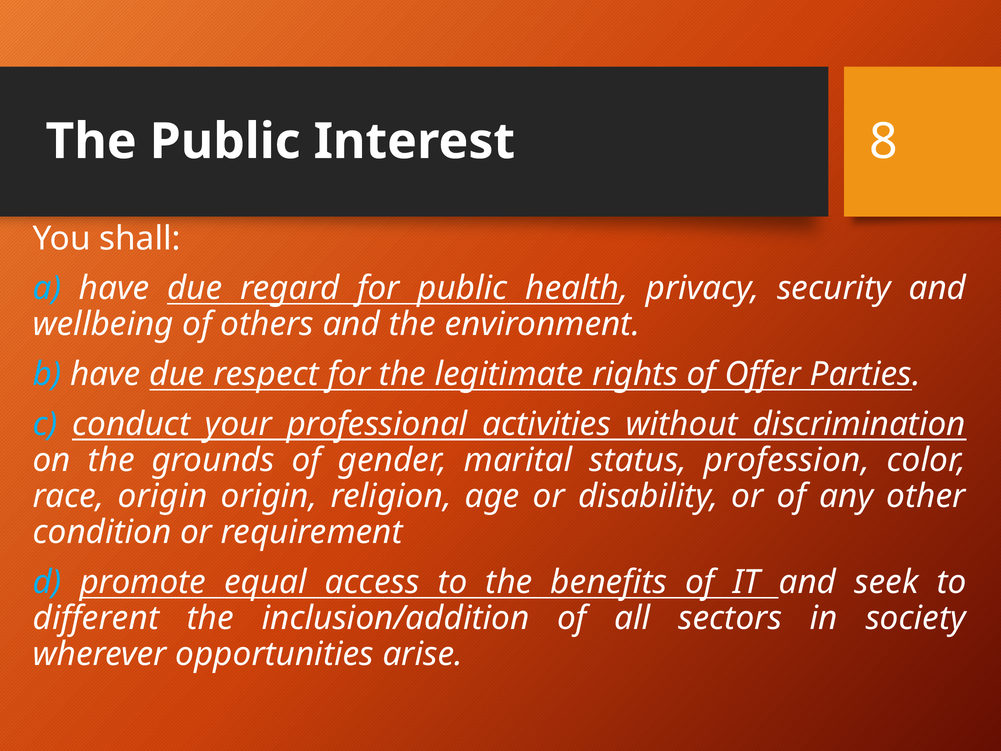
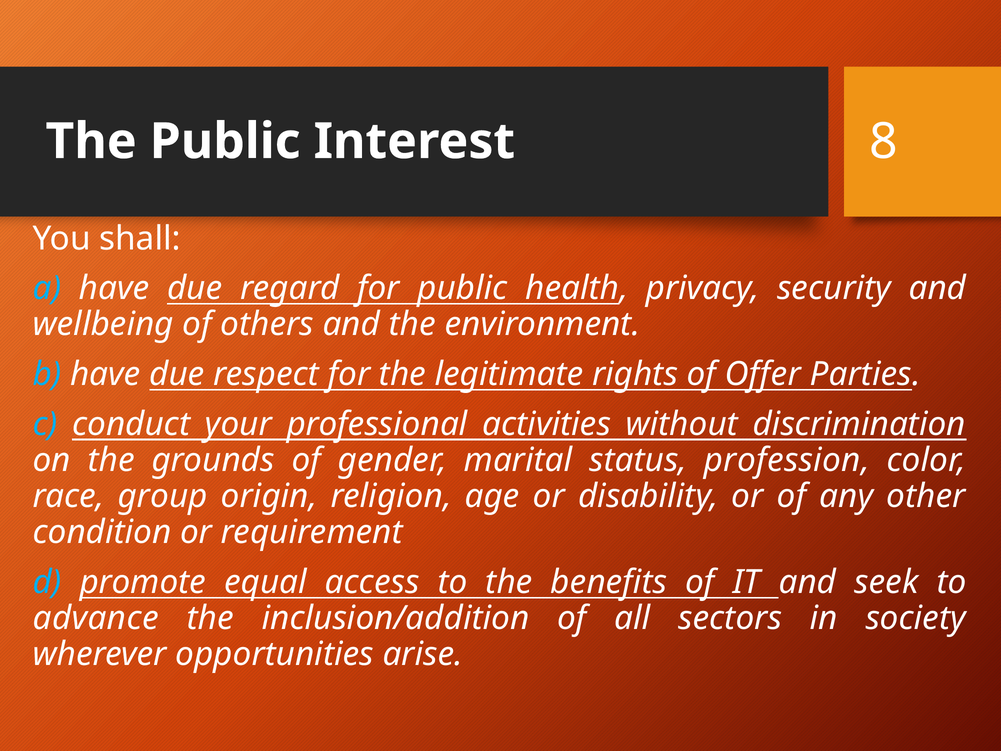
race origin: origin -> group (163, 496)
different: different -> advance (96, 618)
